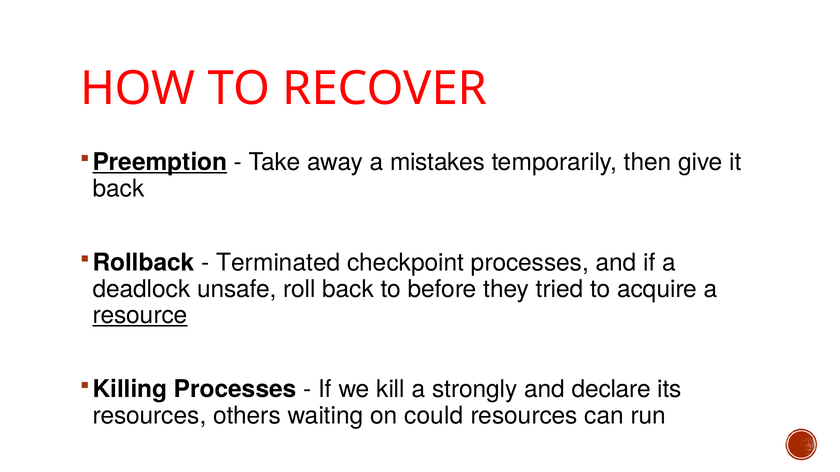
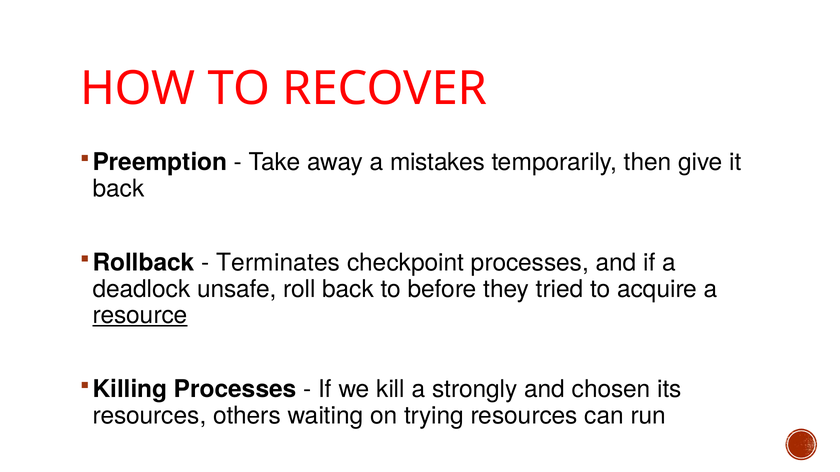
Preemption underline: present -> none (160, 162)
Terminated: Terminated -> Terminates (278, 263)
declare: declare -> chosen (611, 390)
could: could -> trying (434, 416)
